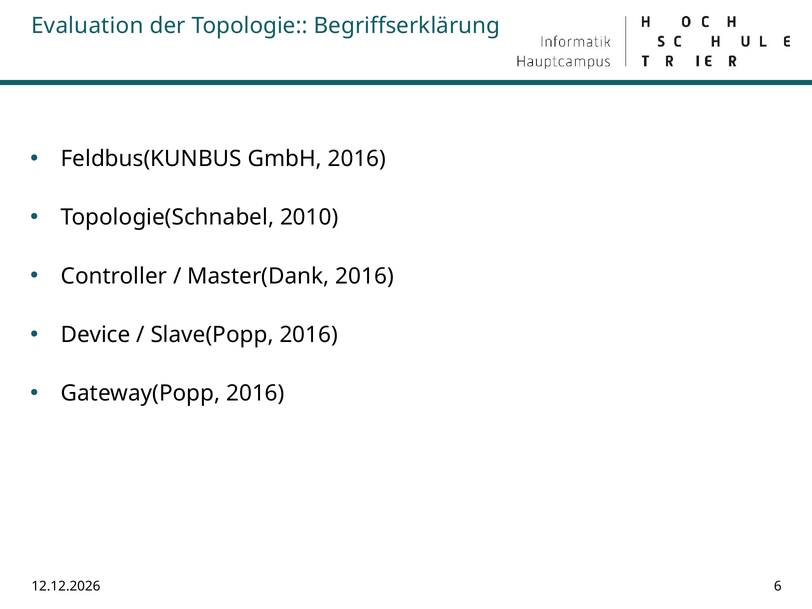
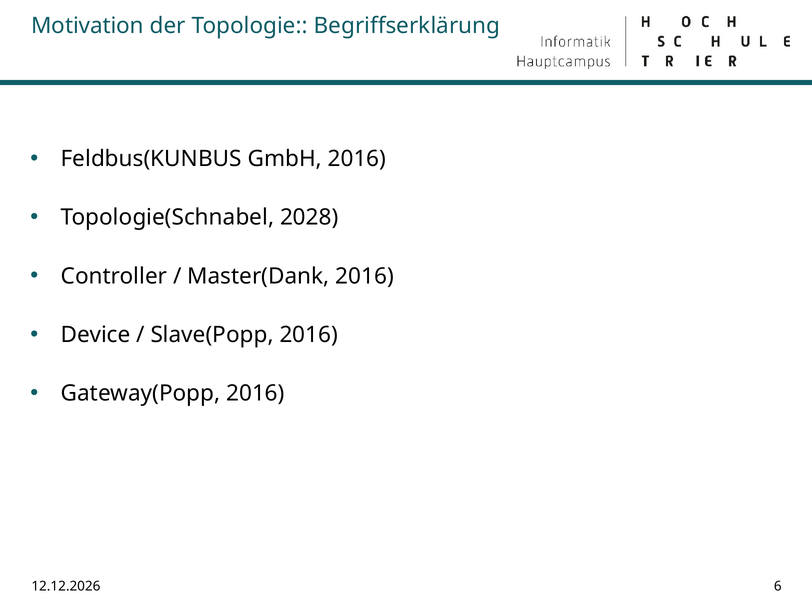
Evaluation: Evaluation -> Motivation (88, 26)
2010: 2010 -> 2028 (309, 218)
